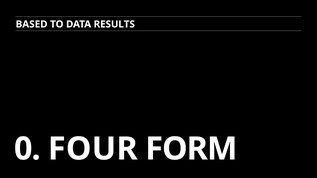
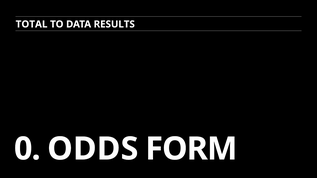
BASED: BASED -> TOTAL (32, 24)
FOUR: FOUR -> ODDS (93, 149)
